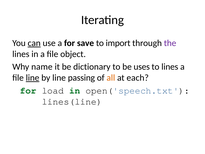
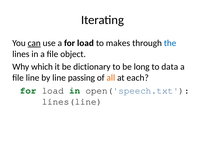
a for save: save -> load (85, 43)
import: import -> makes (118, 43)
the colour: purple -> blue (170, 43)
name: name -> which (42, 67)
uses: uses -> long (142, 67)
to lines: lines -> data (170, 67)
line underline: present -> none (33, 78)
